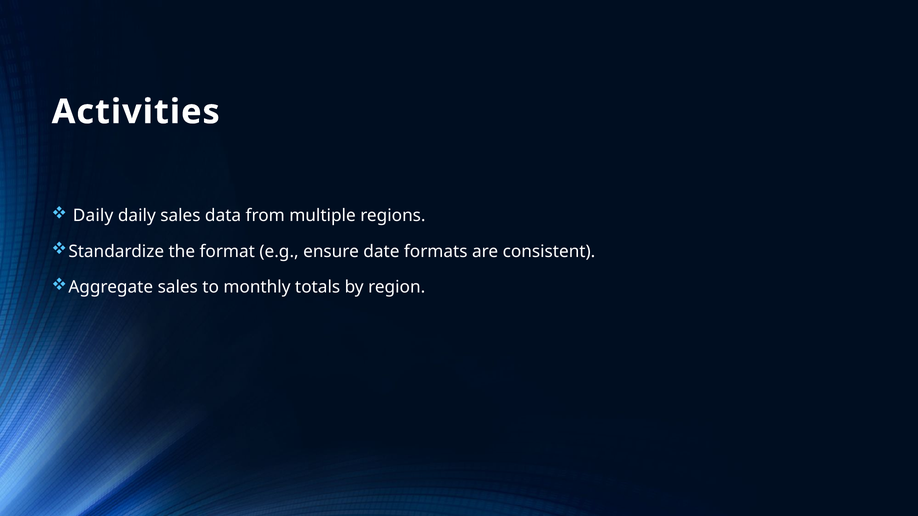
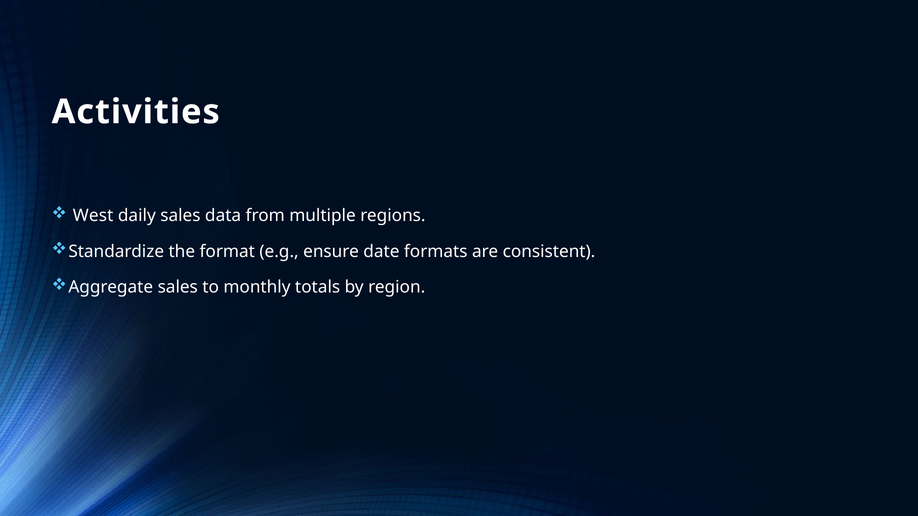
Daily: Daily -> West (93, 216)
